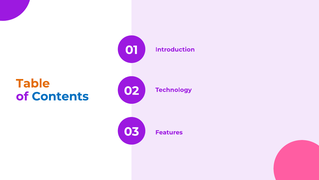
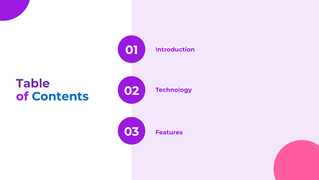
Table colour: orange -> purple (33, 83)
